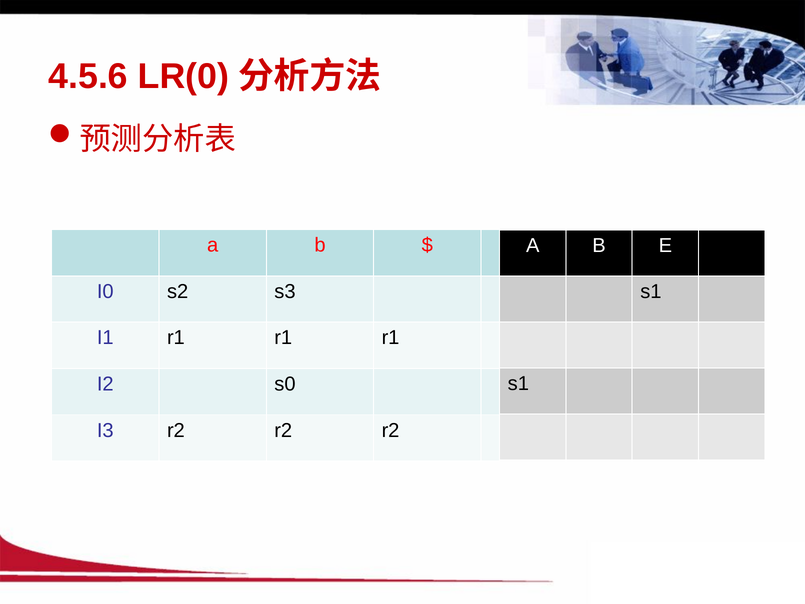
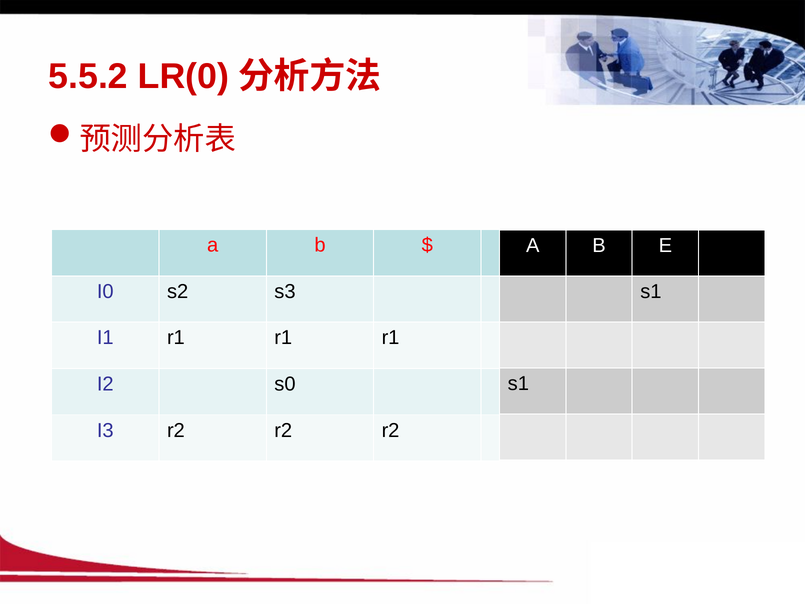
4.5.6: 4.5.6 -> 5.5.2 (88, 76)
